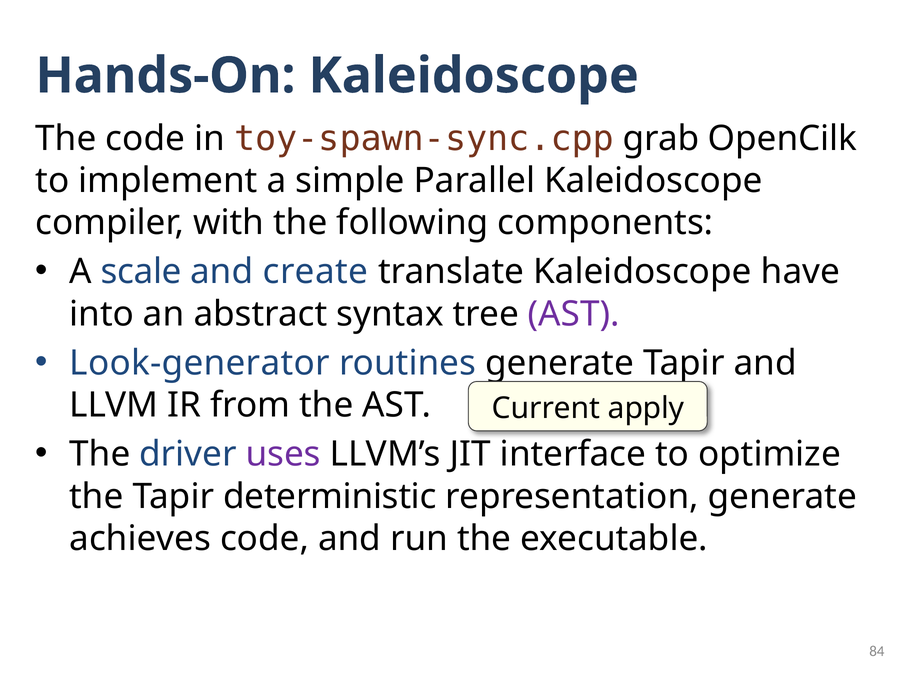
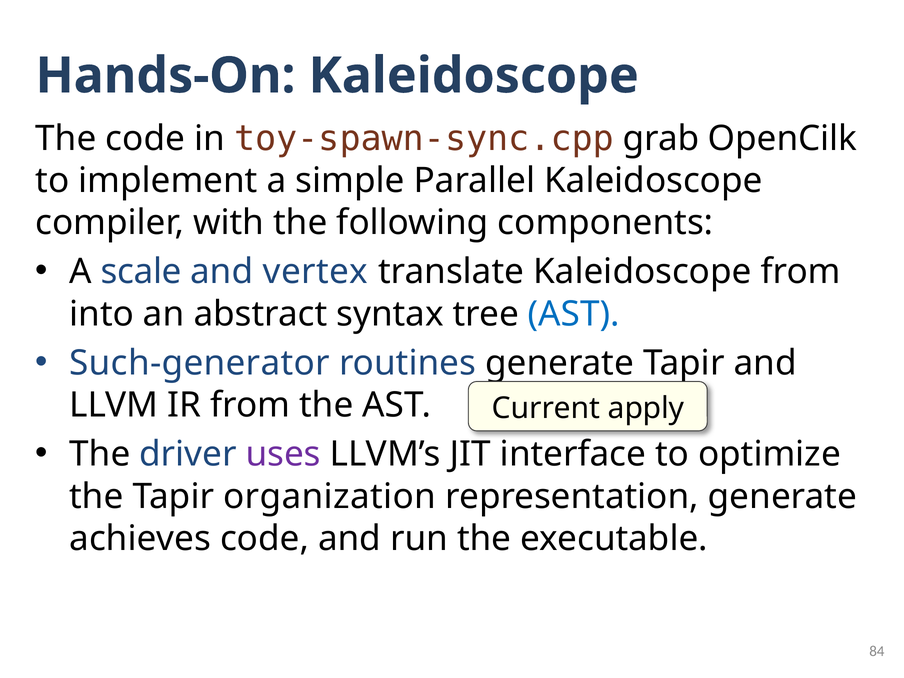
create: create -> vertex (316, 272)
Kaleidoscope have: have -> from (801, 272)
AST colour: purple -> blue (574, 314)
Look-generator: Look-generator -> Such-generator (200, 363)
deterministic: deterministic -> organization (330, 496)
